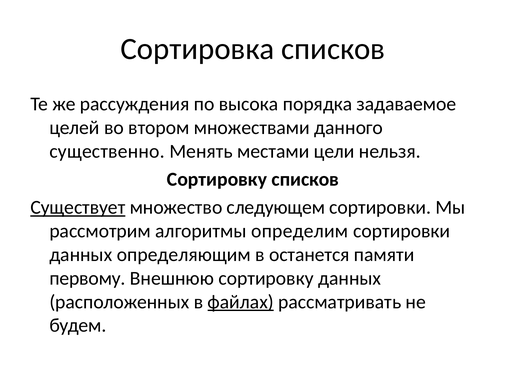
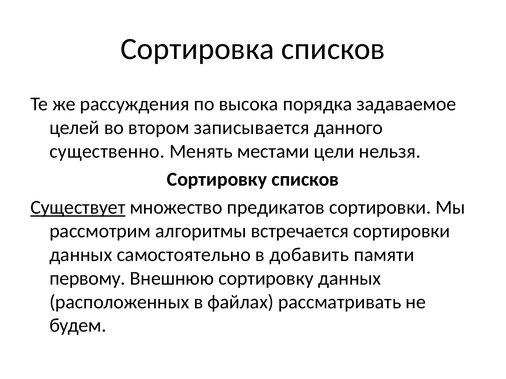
множествами: множествами -> записывается (252, 128)
следующем: следующем -> предикатов (276, 208)
определим: определим -> встречается (300, 231)
определяющим: определяющим -> самостоятельно (184, 255)
останется: останется -> добавить (309, 255)
файлах underline: present -> none (241, 302)
